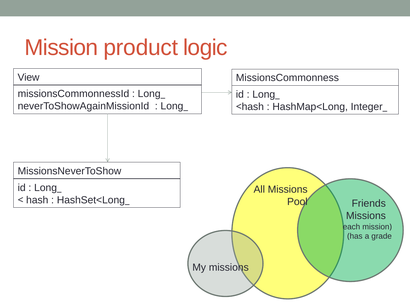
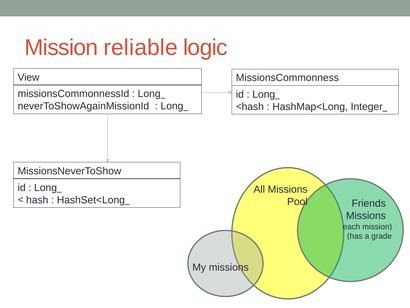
product: product -> reliable (141, 48)
